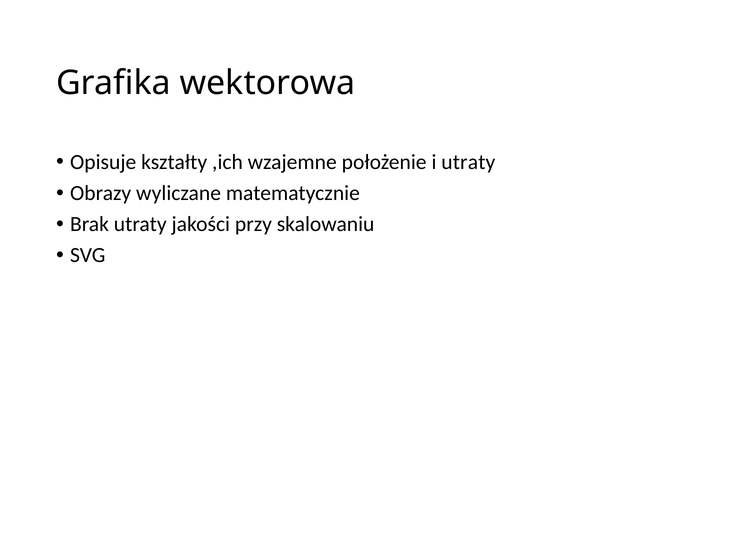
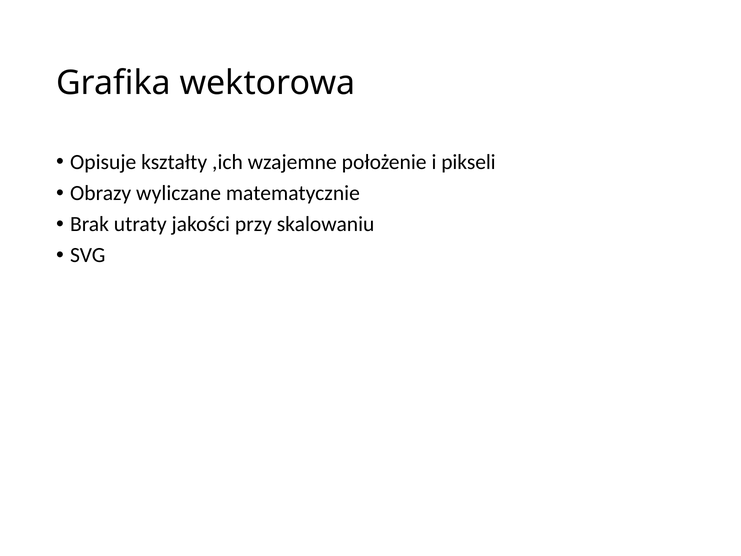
i utraty: utraty -> pikseli (468, 162)
